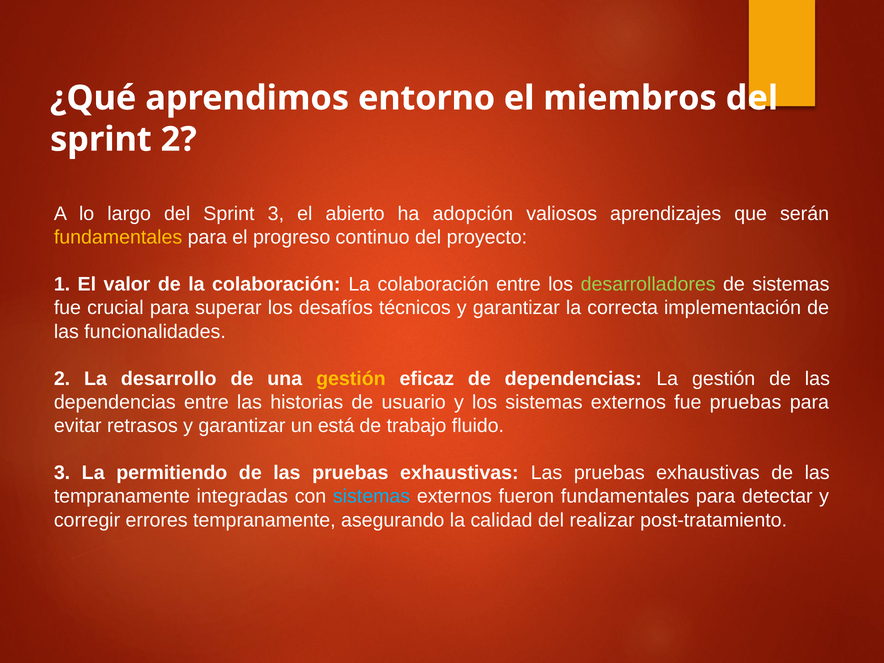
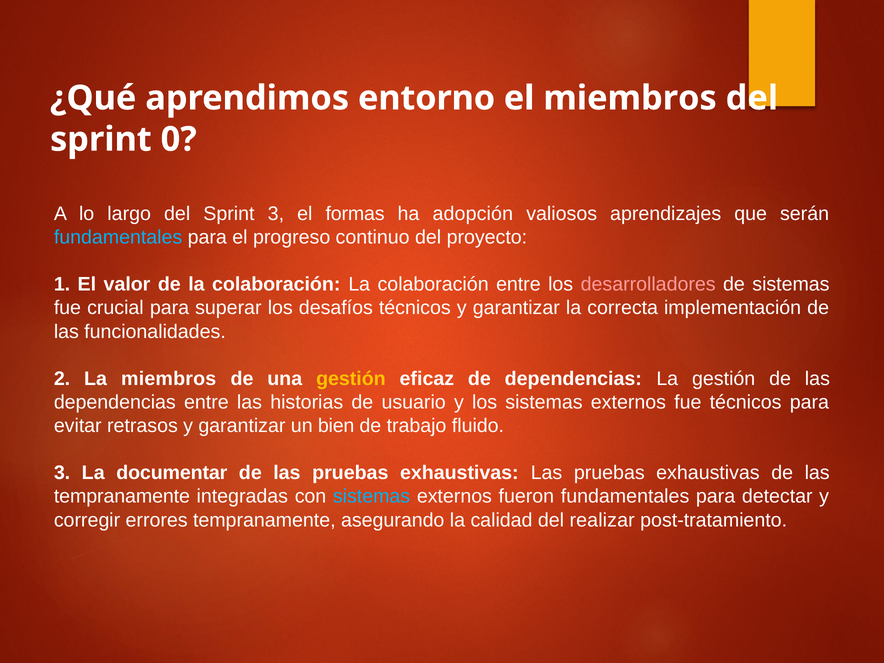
sprint 2: 2 -> 0 (179, 139)
abierto: abierto -> formas (355, 214)
fundamentales colour: yellow -> light blue (118, 237)
desarrolladores colour: light green -> pink (648, 284)
La desarrollo: desarrollo -> miembros (169, 379)
fue pruebas: pruebas -> técnicos (746, 402)
está: está -> bien (336, 426)
permitiendo: permitiendo -> documentar (172, 473)
